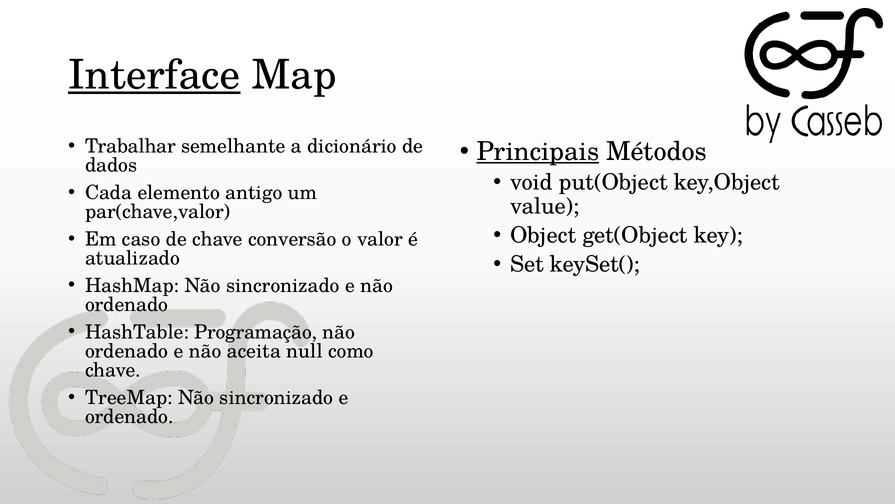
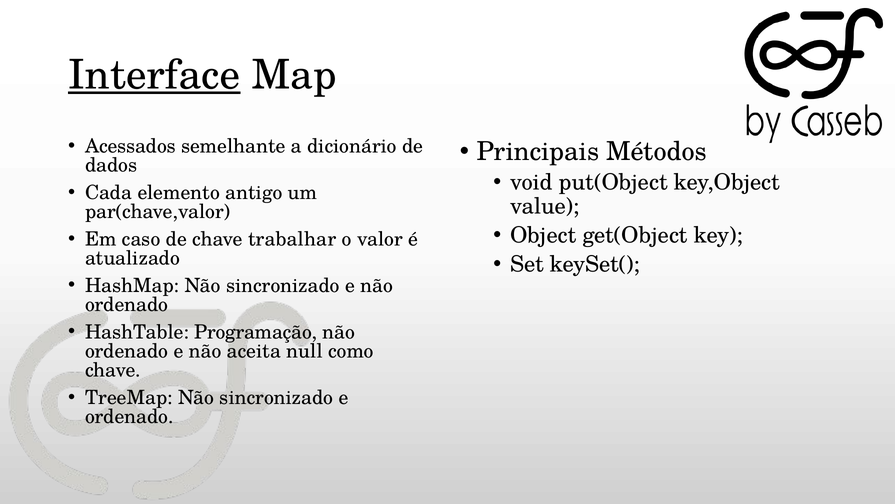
Trabalhar: Trabalhar -> Acessados (130, 146)
Principais underline: present -> none (538, 151)
conversão: conversão -> trabalhar (292, 239)
